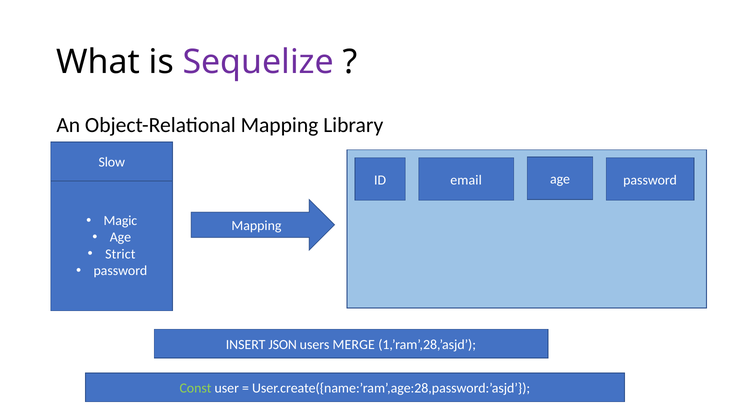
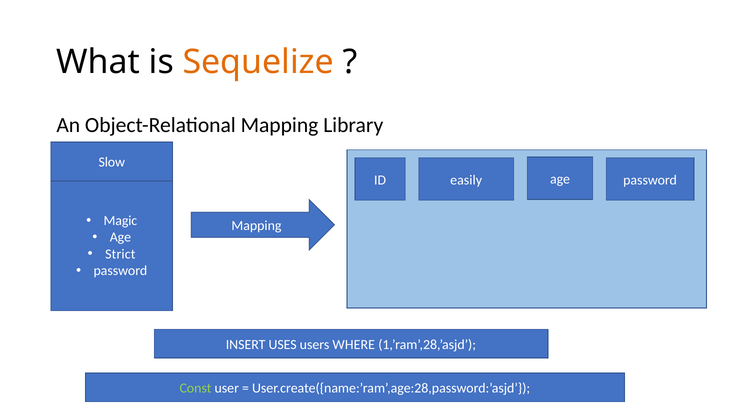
Sequelize colour: purple -> orange (258, 62)
email: email -> easily (466, 180)
JSON: JSON -> USES (283, 345)
MERGE: MERGE -> WHERE (354, 345)
